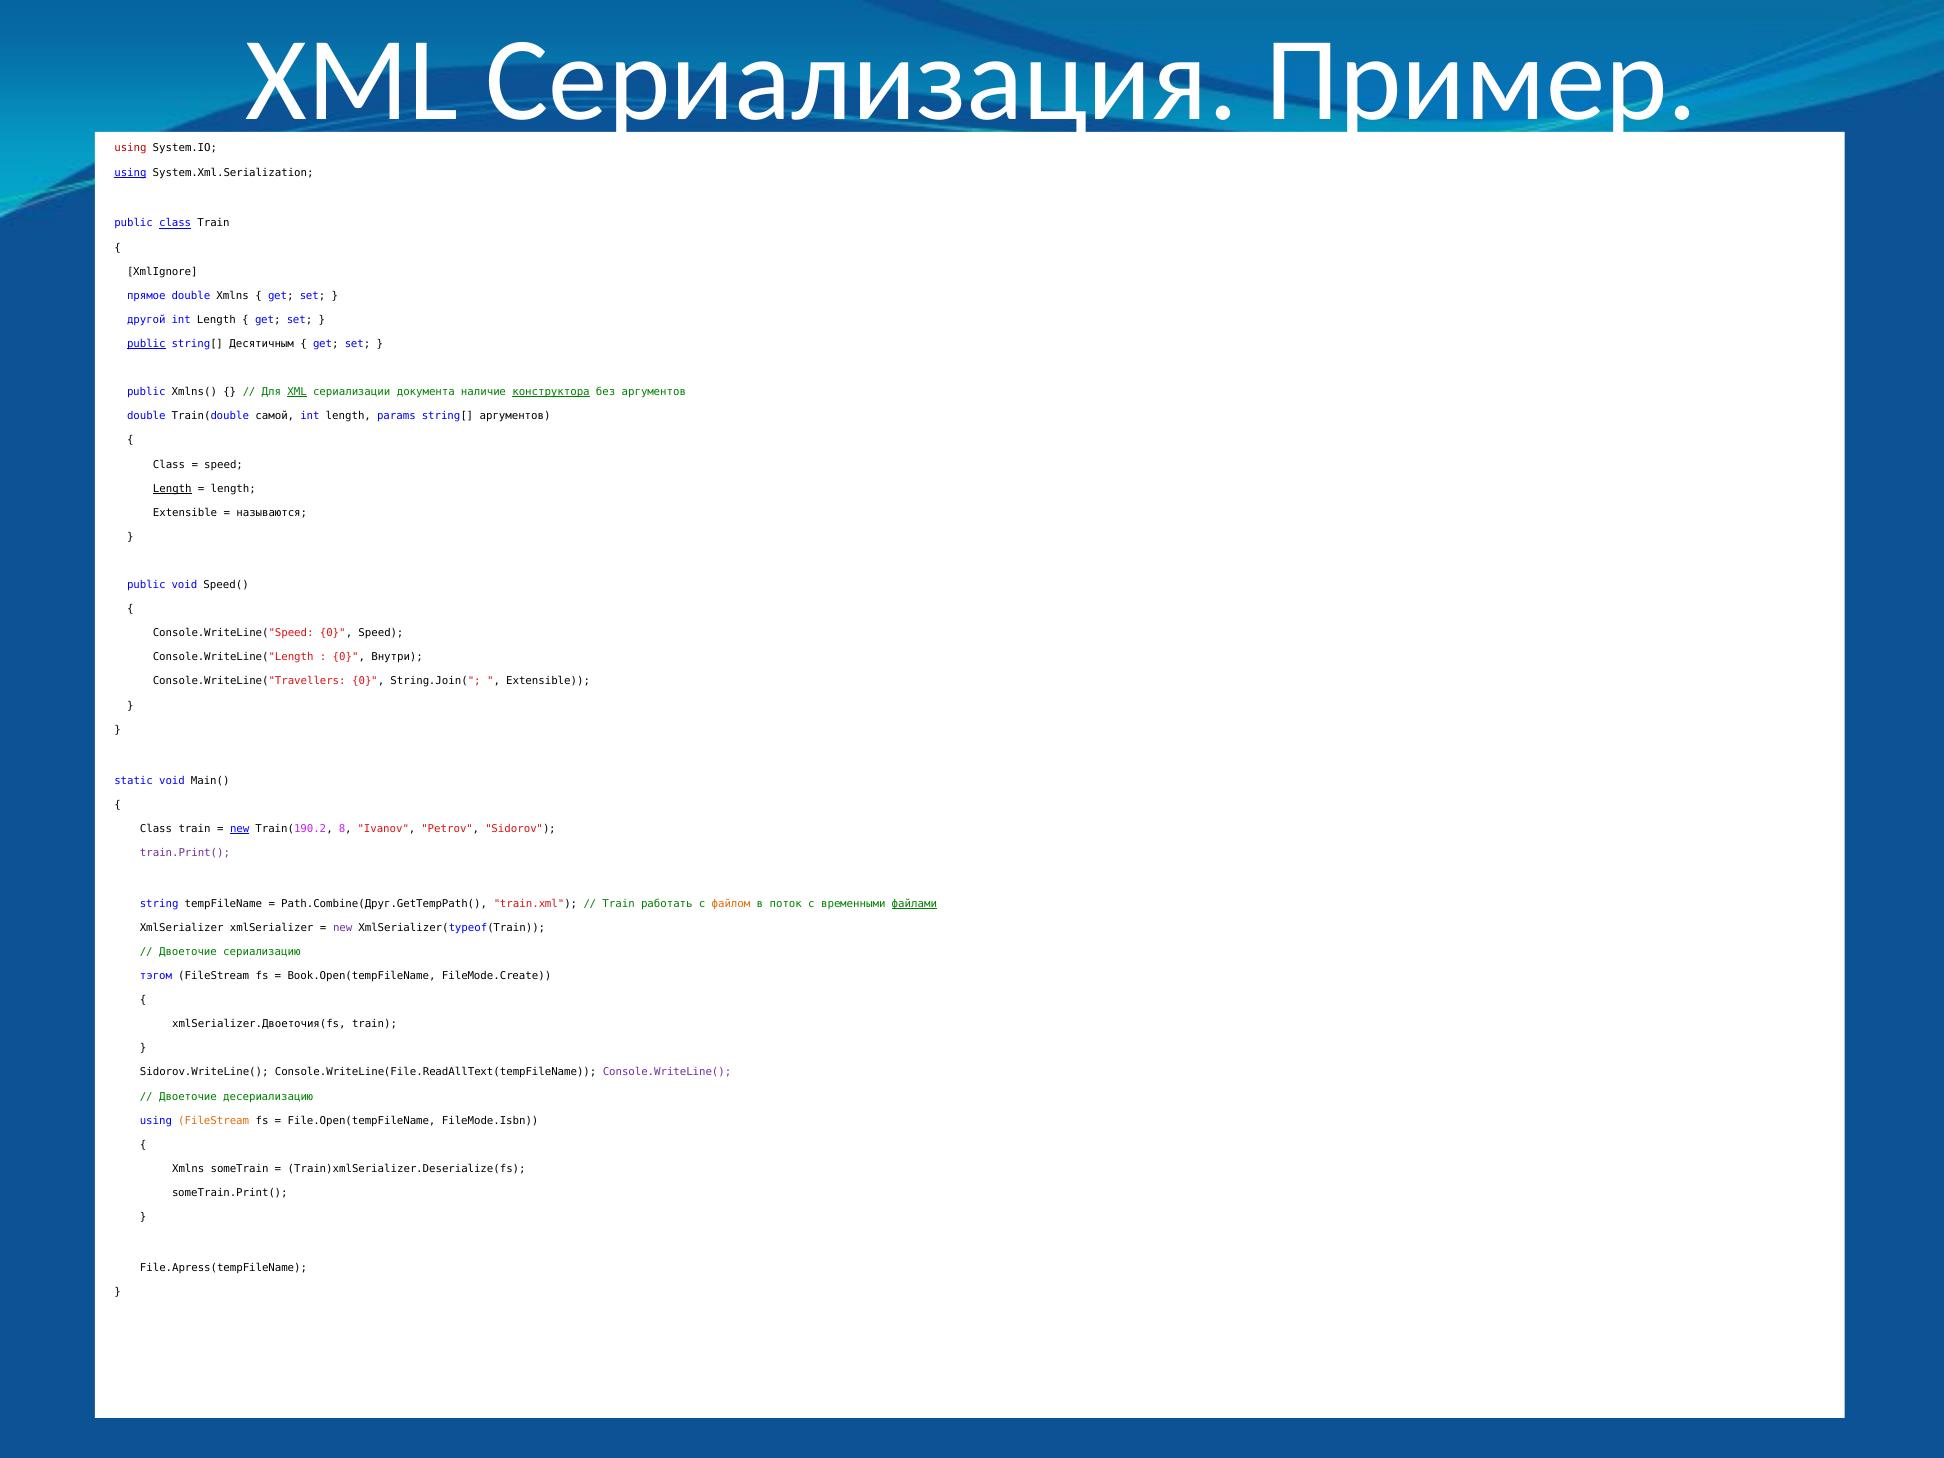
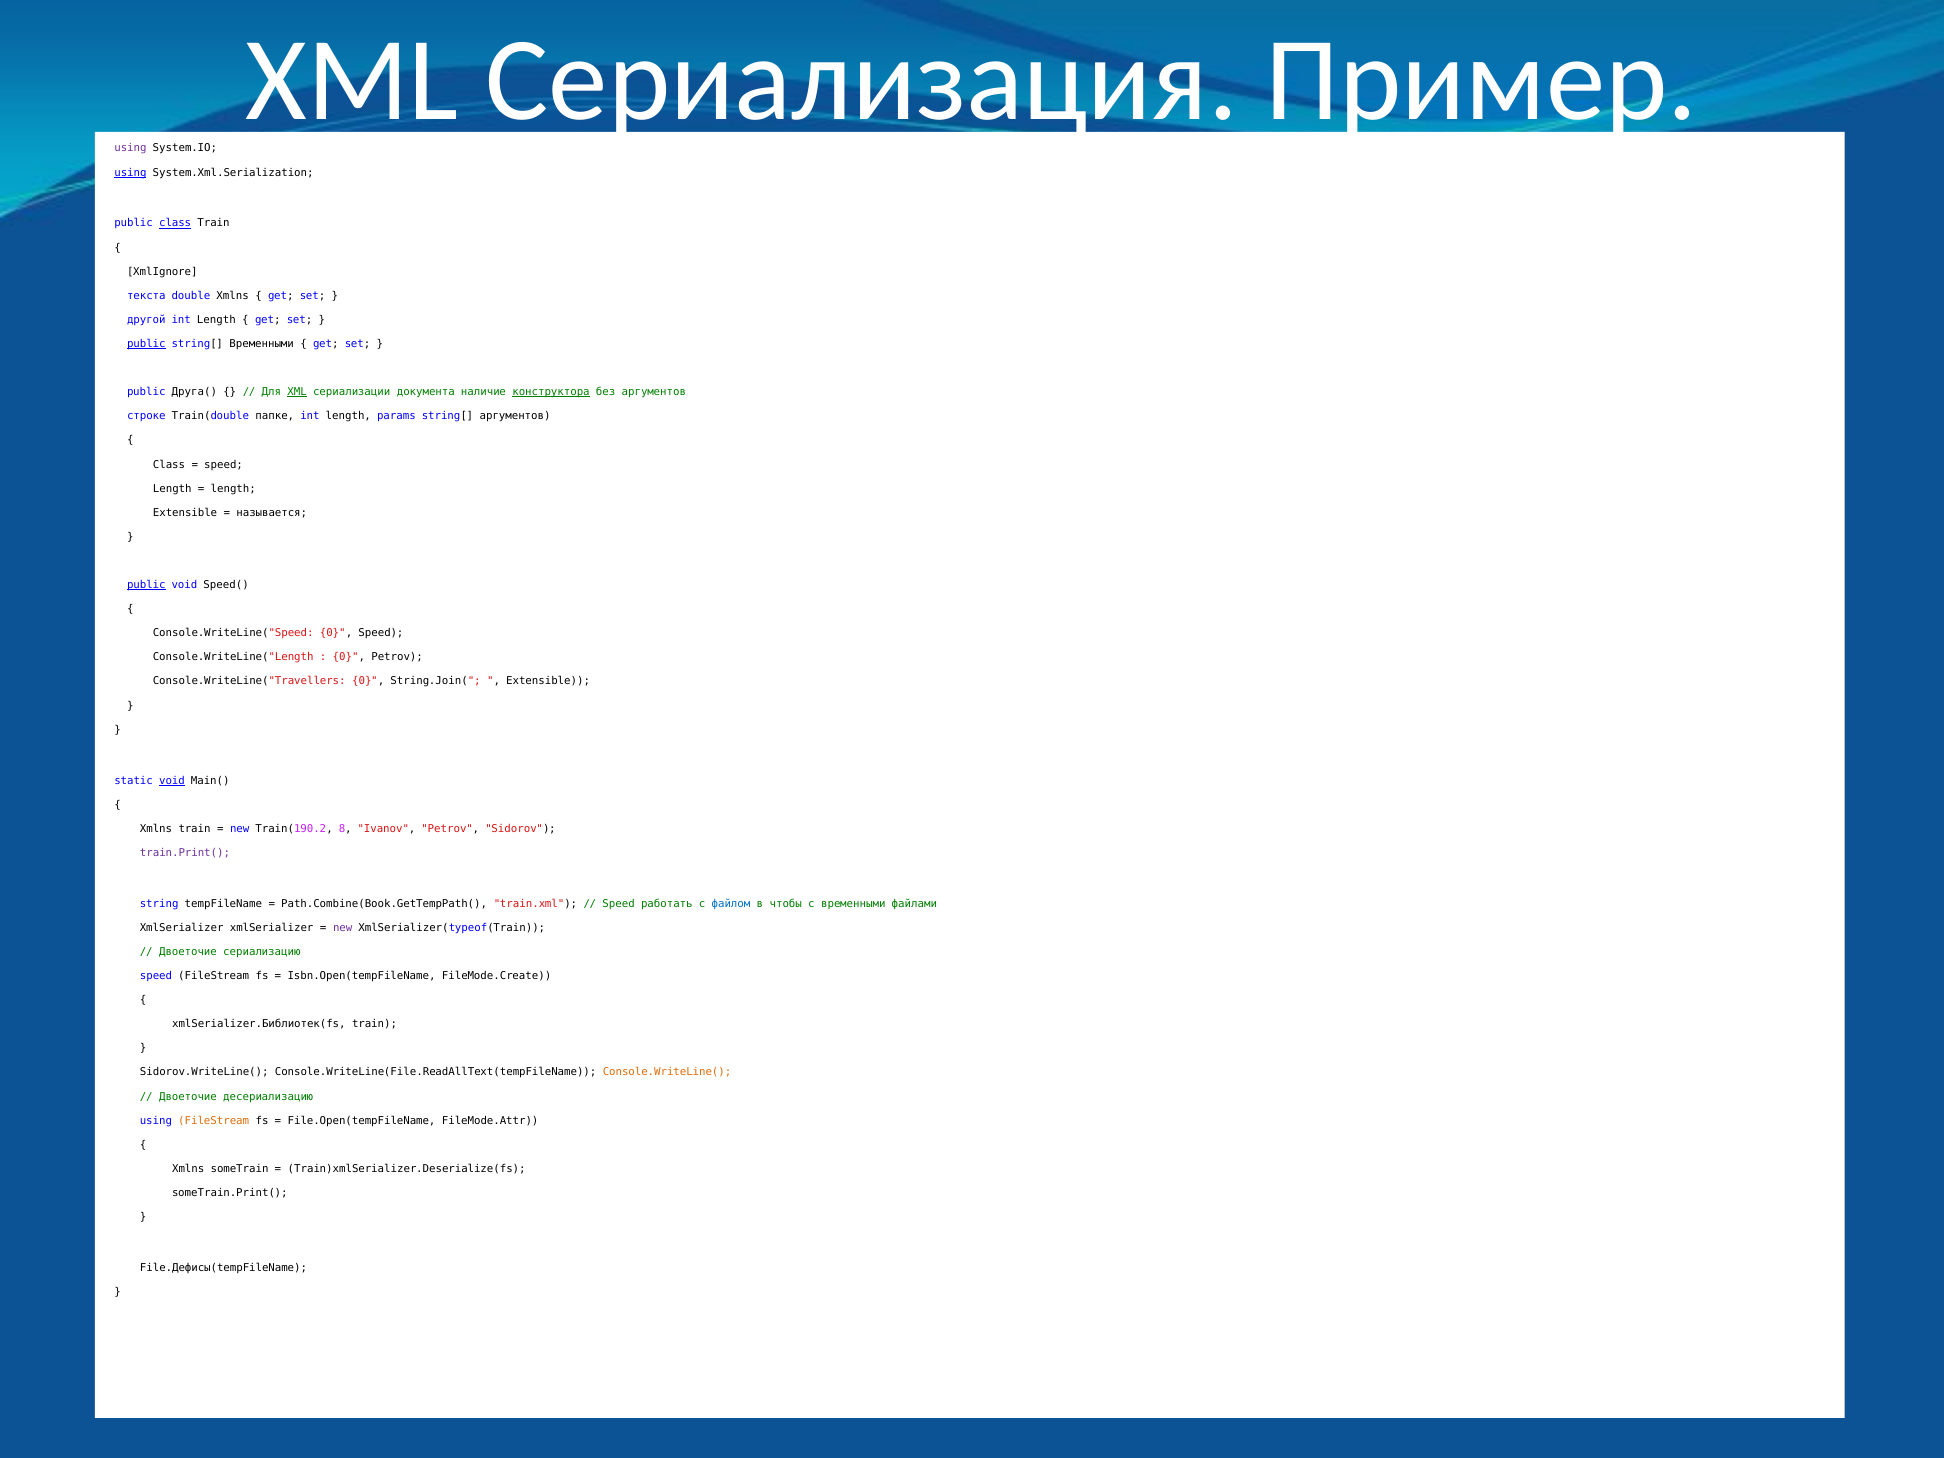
using colour: red -> purple (130, 148)
прямое: прямое -> текста (146, 296)
string[ Десятичным: Десятичным -> Временными (262, 344)
Xmlns(: Xmlns( -> Друга( (194, 392)
double: double -> строке (146, 416)
самой: самой -> папке (275, 416)
Length underline: present -> none (172, 489)
называются: называются -> называется (272, 513)
public underline: none -> present (146, 585)
0 Внутри: Внутри -> Petrov (397, 657)
void underline: none -> present (172, 780)
Class: Class -> Xmlns (156, 829)
new underline: present -> none (240, 829)
Path.Combine(Друг.GetTempPath(: Path.Combine(Друг.GetTempPath( -> Path.Combine(Book.GetTempPath( (384, 904)
Train: Train -> Speed (619, 904)
файлом colour: orange -> blue (731, 904)
поток: поток -> чтобы (786, 904)
файлами underline: present -> none (914, 904)
тэгом: тэгом -> speed (156, 976)
Book.Open(tempFileName: Book.Open(tempFileName -> Isbn.Open(tempFileName (362, 976)
xmlSerializer.Двоеточия(fs: xmlSerializer.Двоеточия(fs -> xmlSerializer.Библиотек(fs (259, 1024)
Console.WriteLine( colour: purple -> orange (667, 1072)
FileMode.Isbn: FileMode.Isbn -> FileMode.Attr (490, 1121)
File.Apress(tempFileName: File.Apress(tempFileName -> File.Дефисы(tempFileName (224, 1268)
